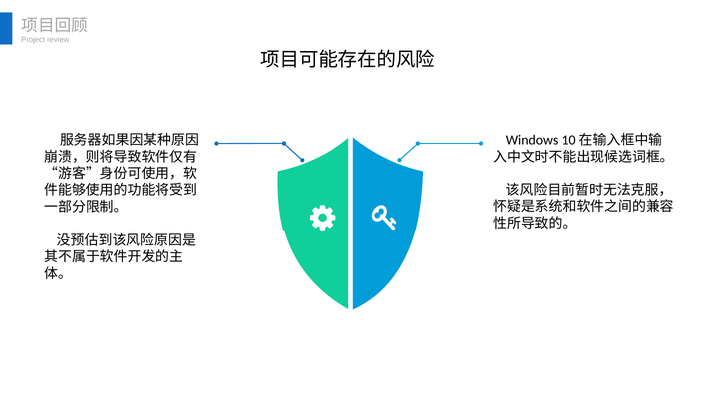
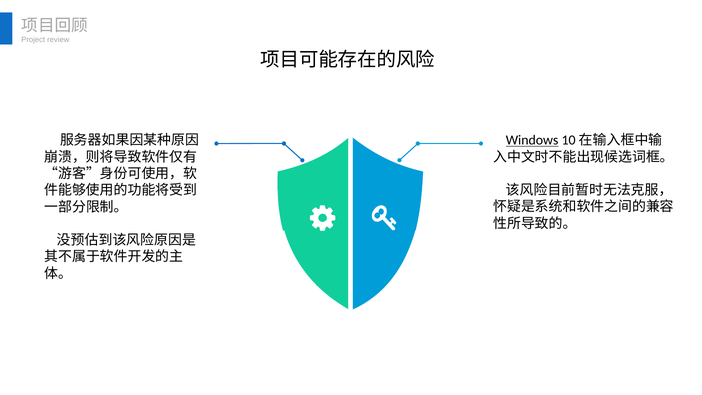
Windows underline: none -> present (532, 140)
